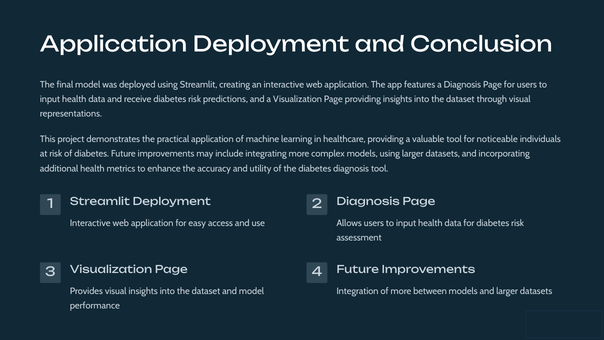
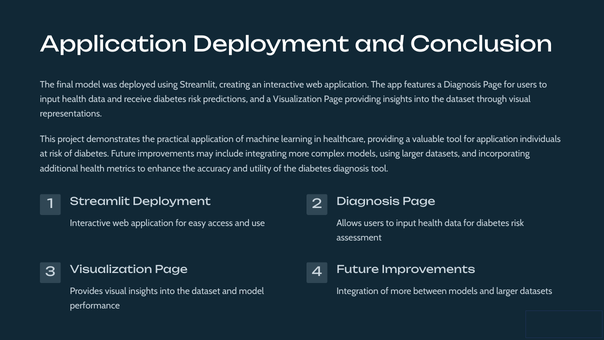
for noticeable: noticeable -> application (497, 139)
